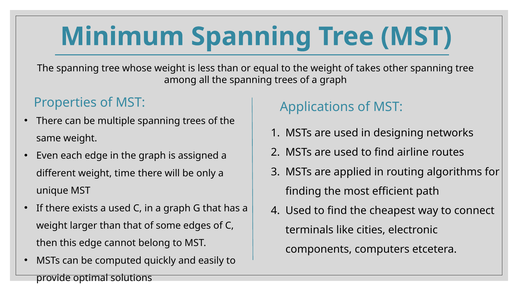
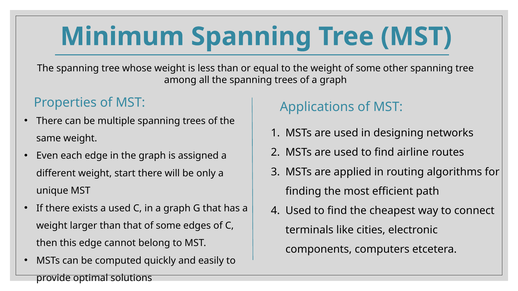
weight of takes: takes -> some (368, 68)
time: time -> start (125, 173)
